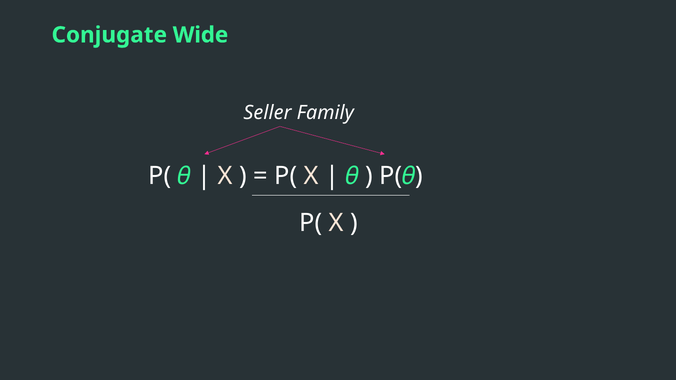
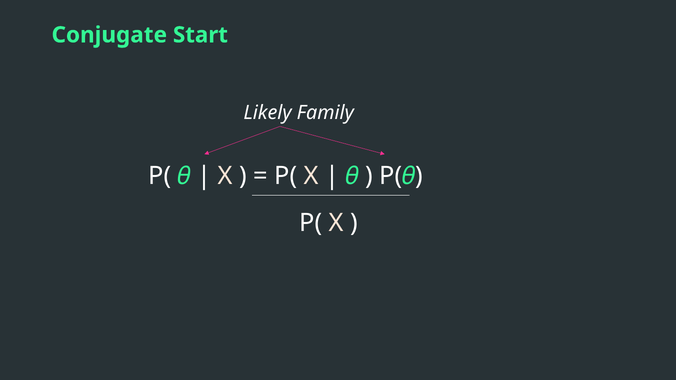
Wide: Wide -> Start (200, 35)
Seller: Seller -> Likely (268, 113)
